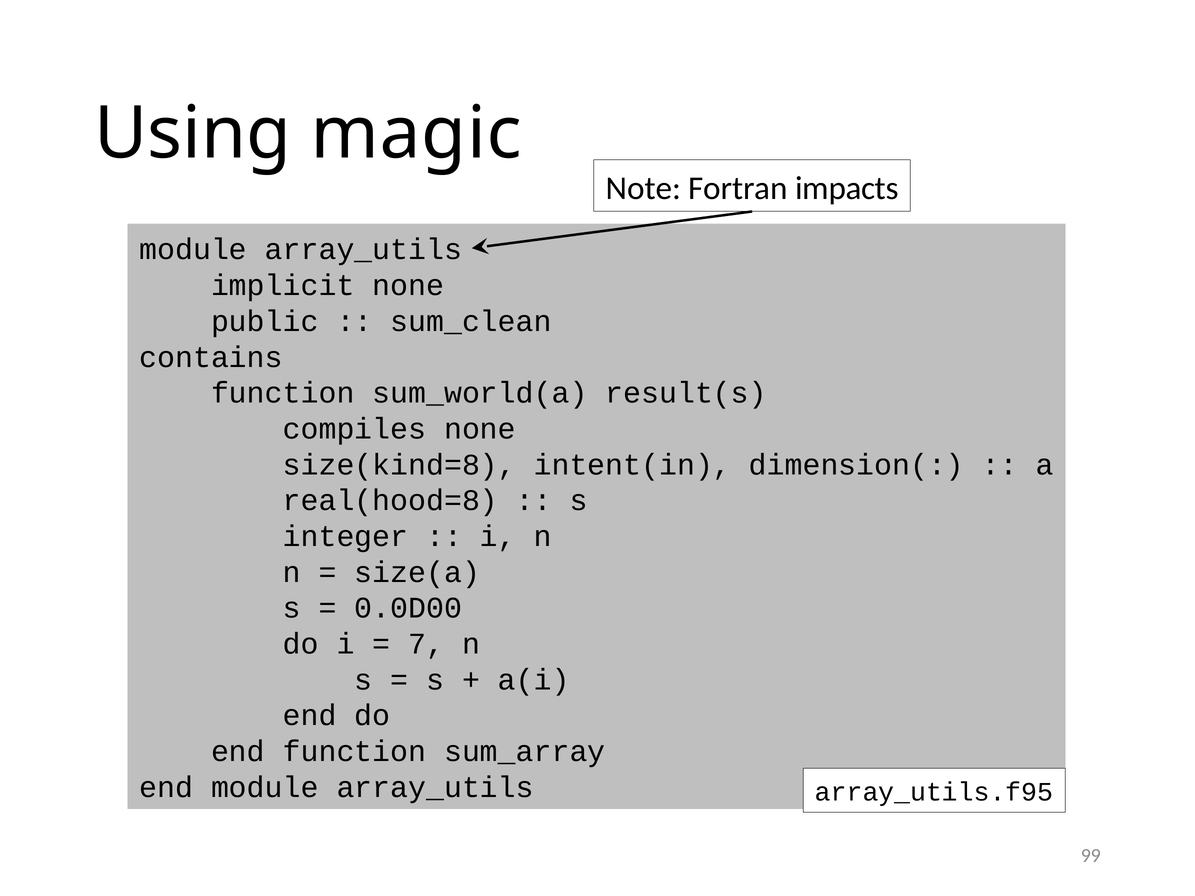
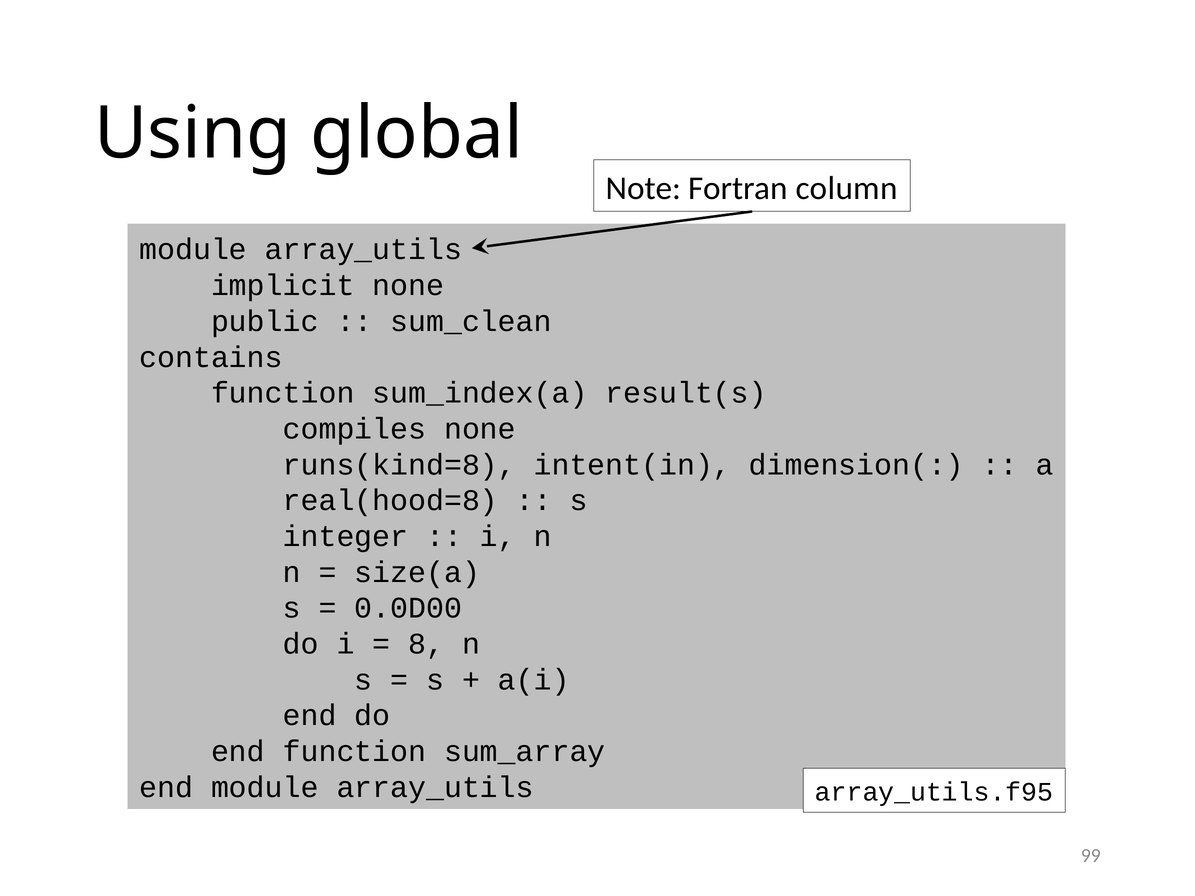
magic: magic -> global (417, 134)
impacts: impacts -> column (847, 188)
sum_world(a: sum_world(a -> sum_index(a (480, 393)
size(kind=8: size(kind=8 -> runs(kind=8 (399, 465)
7: 7 -> 8 (426, 644)
